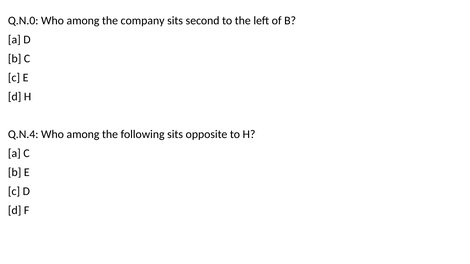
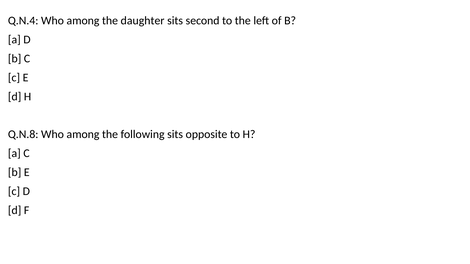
Q.N.0: Q.N.0 -> Q.N.4 (23, 21)
company: company -> daughter (143, 21)
Q.N.4: Q.N.4 -> Q.N.8 (23, 135)
